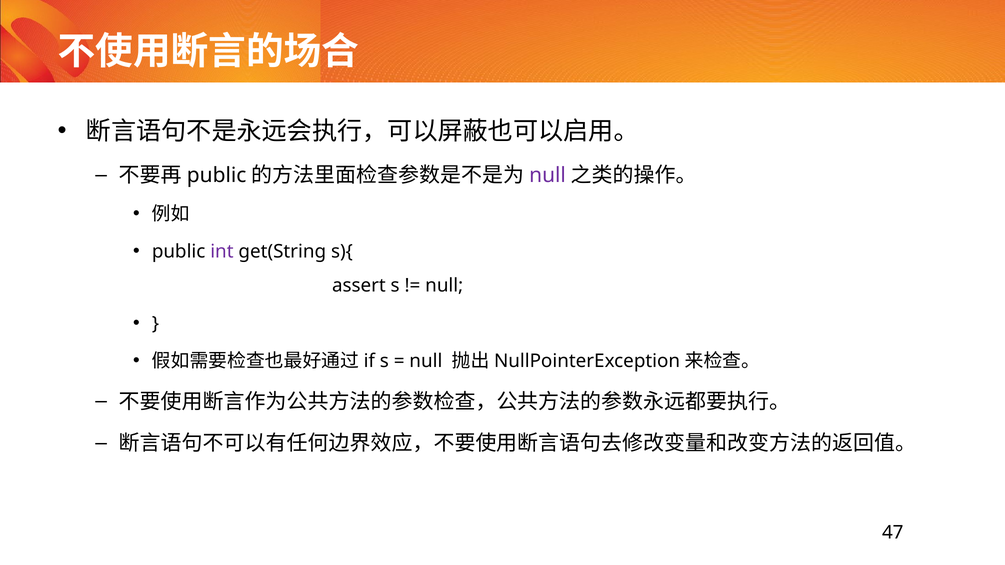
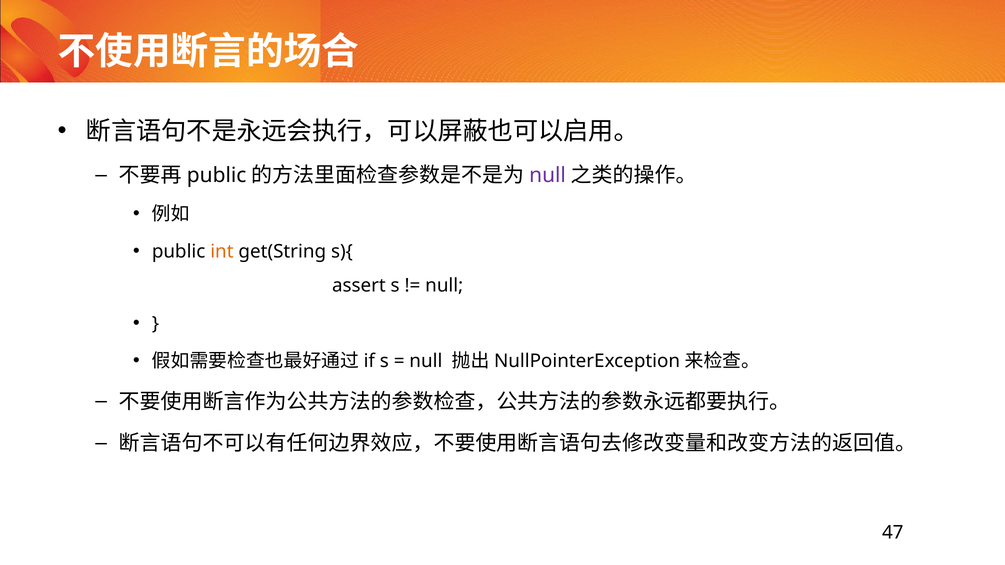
int colour: purple -> orange (222, 252)
